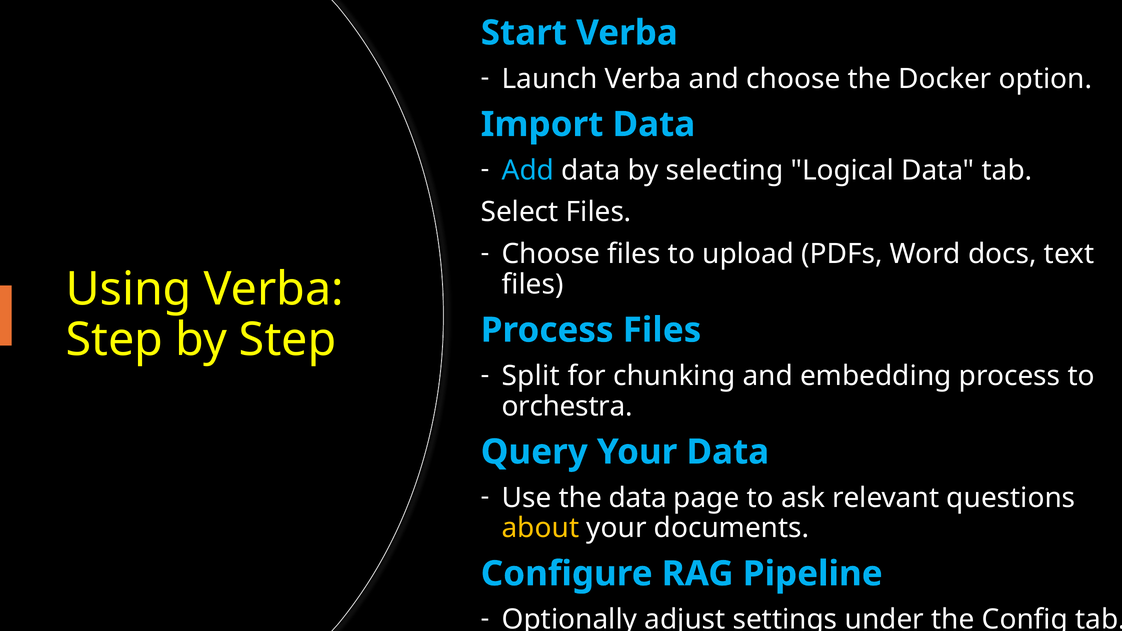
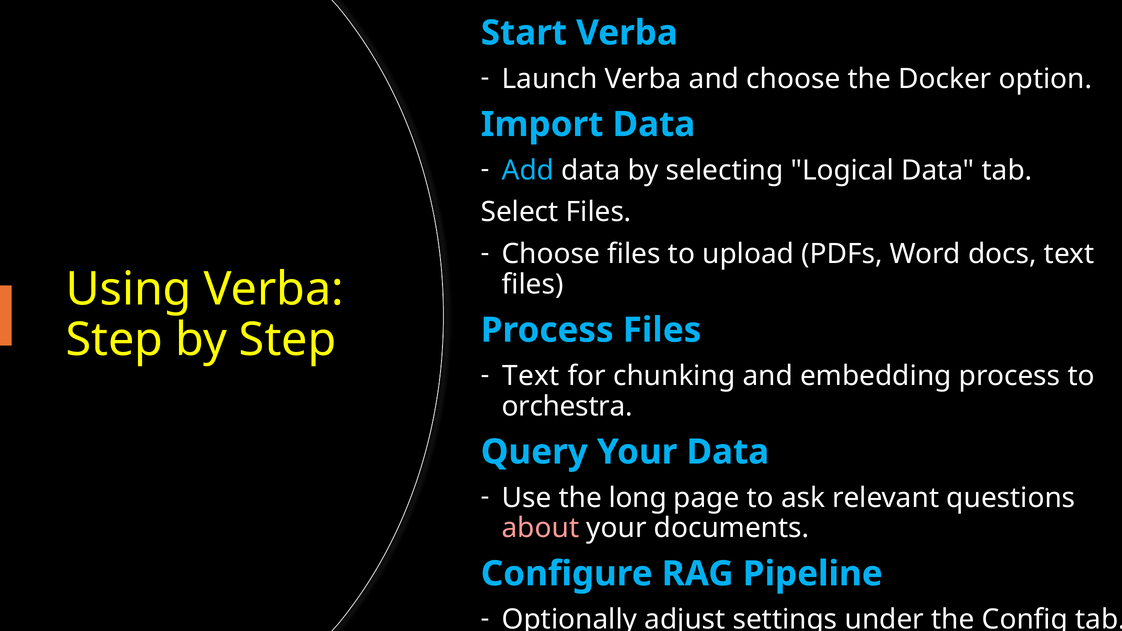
Split: Split -> Text (531, 376)
the data: data -> long (638, 498)
about colour: yellow -> pink (540, 528)
